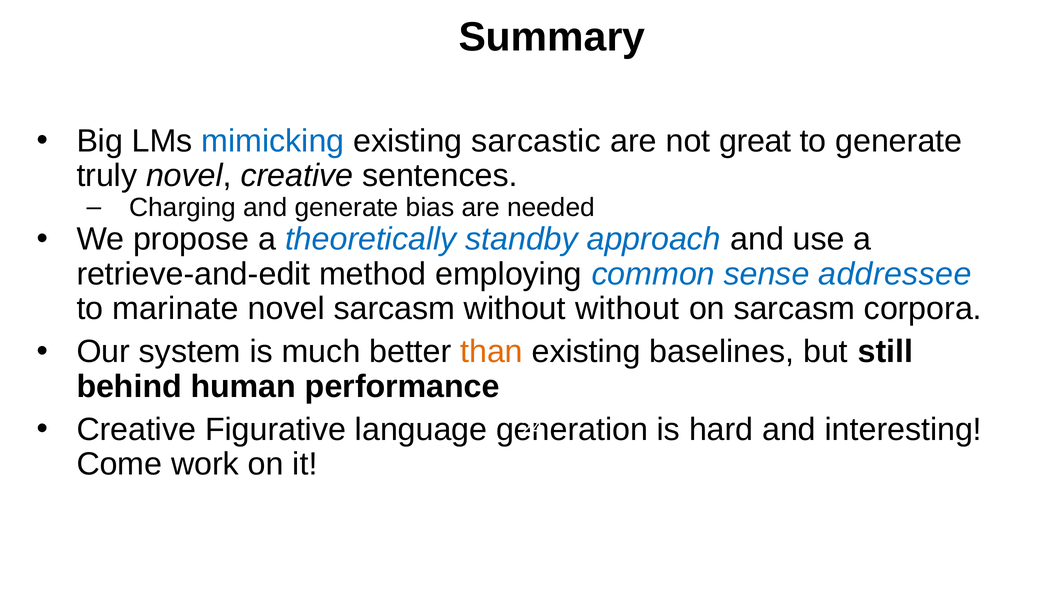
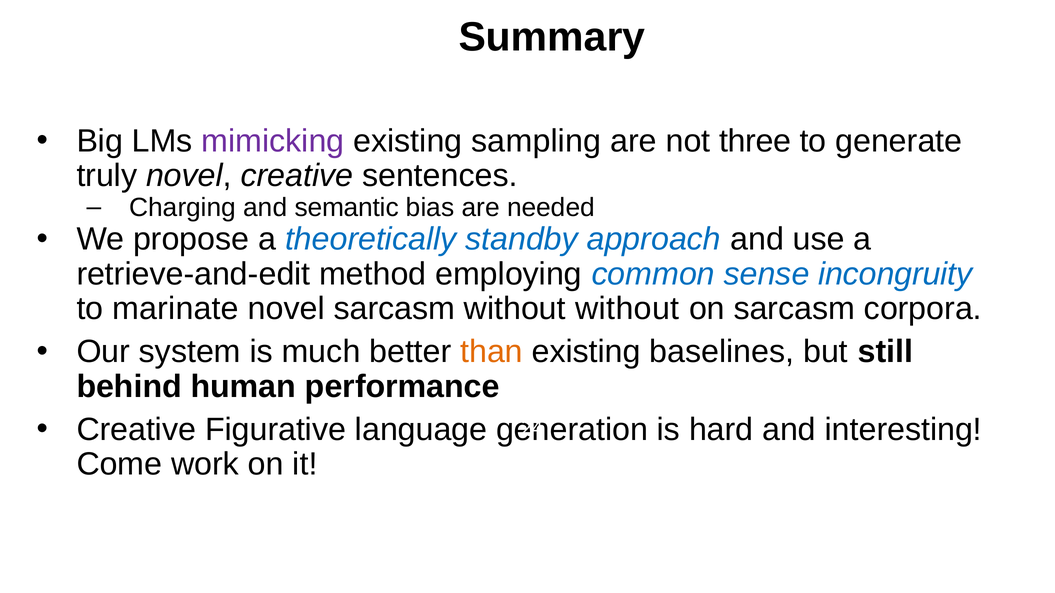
mimicking colour: blue -> purple (273, 141)
sarcastic: sarcastic -> sampling (536, 141)
great: great -> three (755, 141)
and generate: generate -> semantic (347, 208)
addressee: addressee -> incongruity (895, 274)
